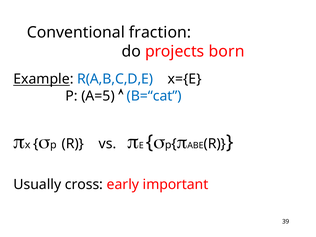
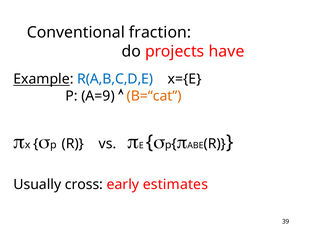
born: born -> have (227, 51)
A=5: A=5 -> A=9 (98, 96)
B=“cat colour: blue -> orange (154, 96)
important: important -> estimates (175, 184)
